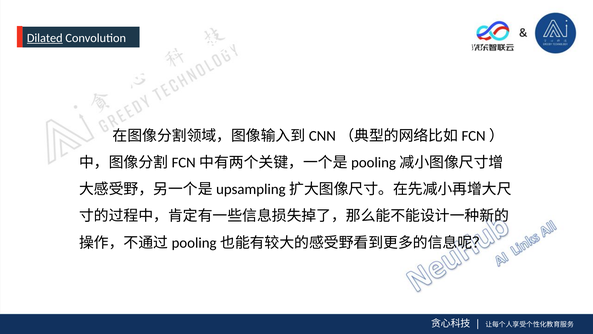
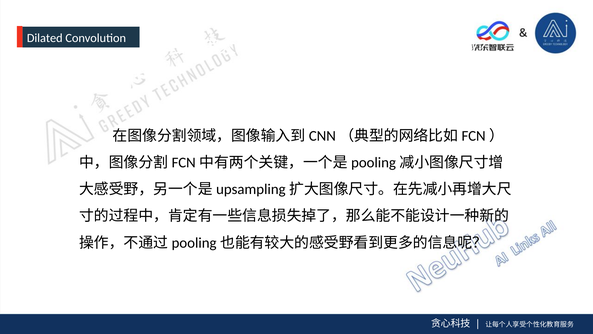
Dilated underline: present -> none (45, 38)
